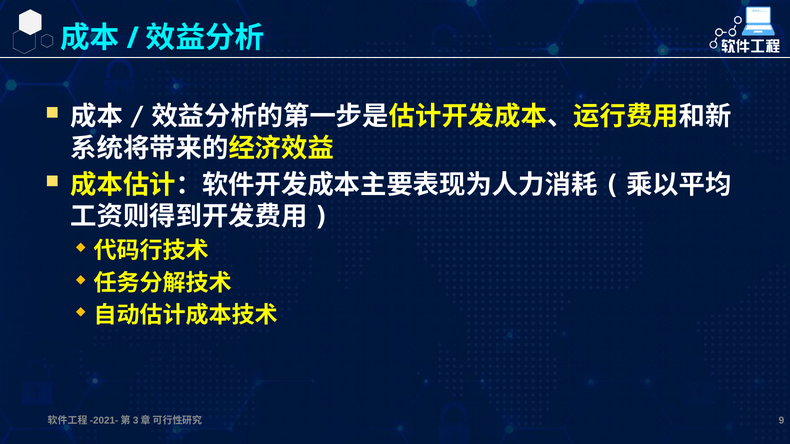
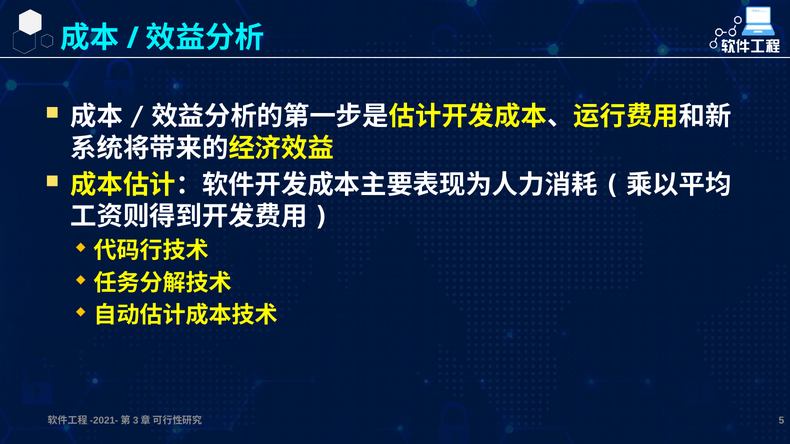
9: 9 -> 5 (781, 421)
